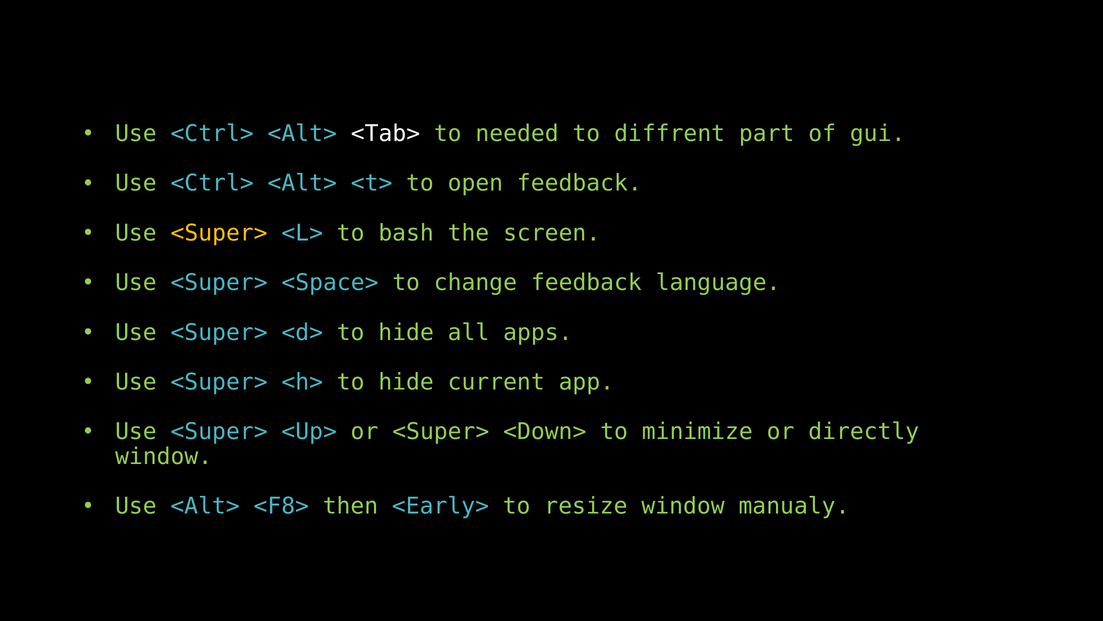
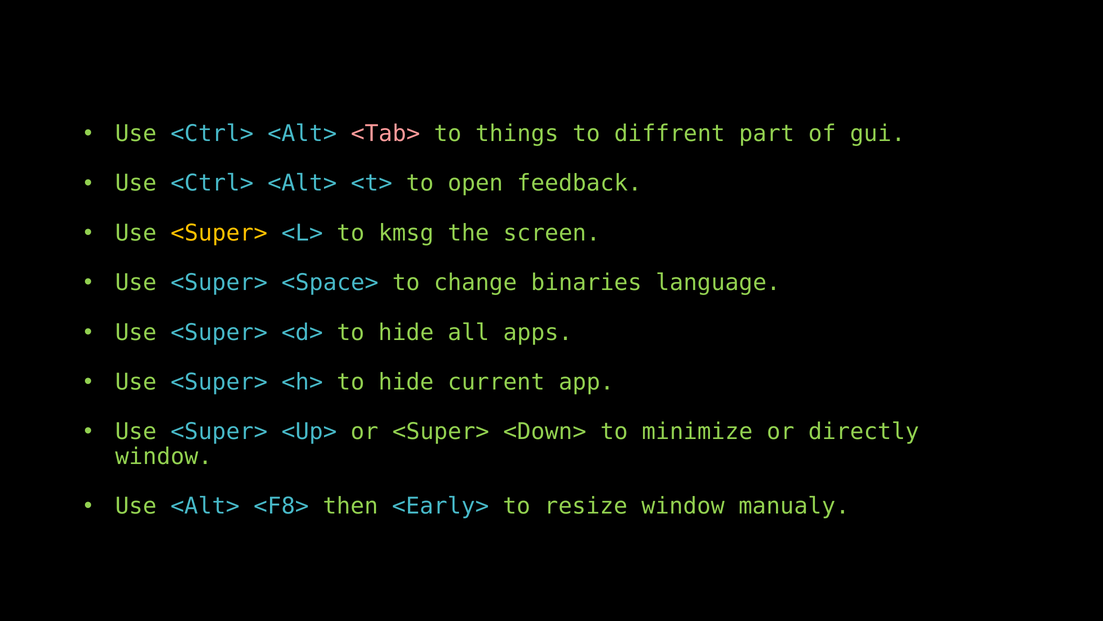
<Tab> colour: white -> pink (385, 134)
needed: needed -> things (517, 134)
bash: bash -> kmsg (406, 233)
change feedback: feedback -> binaries (586, 283)
